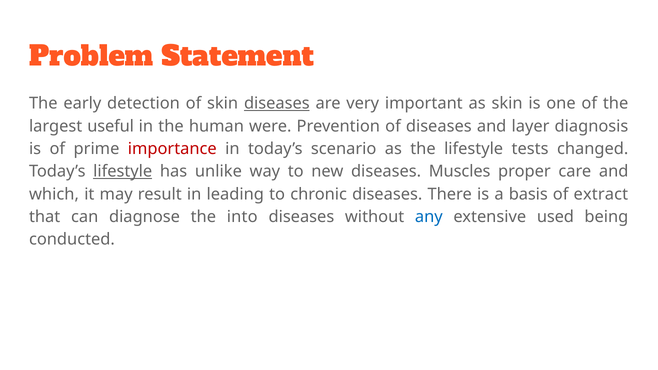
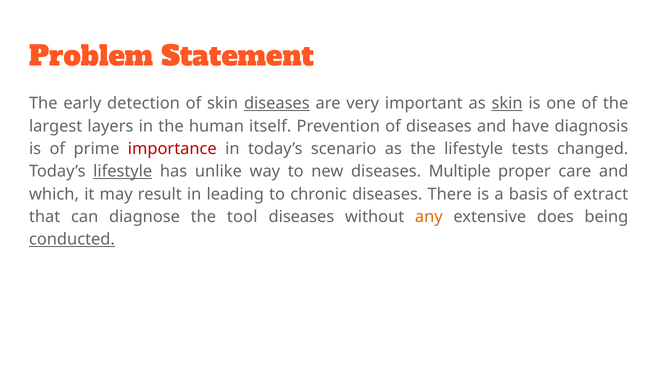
skin underline: none -> present (507, 103)
useful: useful -> layers (110, 126)
were: were -> itself (270, 126)
layer: layer -> have (530, 126)
Muscles: Muscles -> Multiple (460, 172)
into: into -> tool (242, 217)
any colour: blue -> orange (429, 217)
used: used -> does (555, 217)
conducted underline: none -> present (72, 240)
